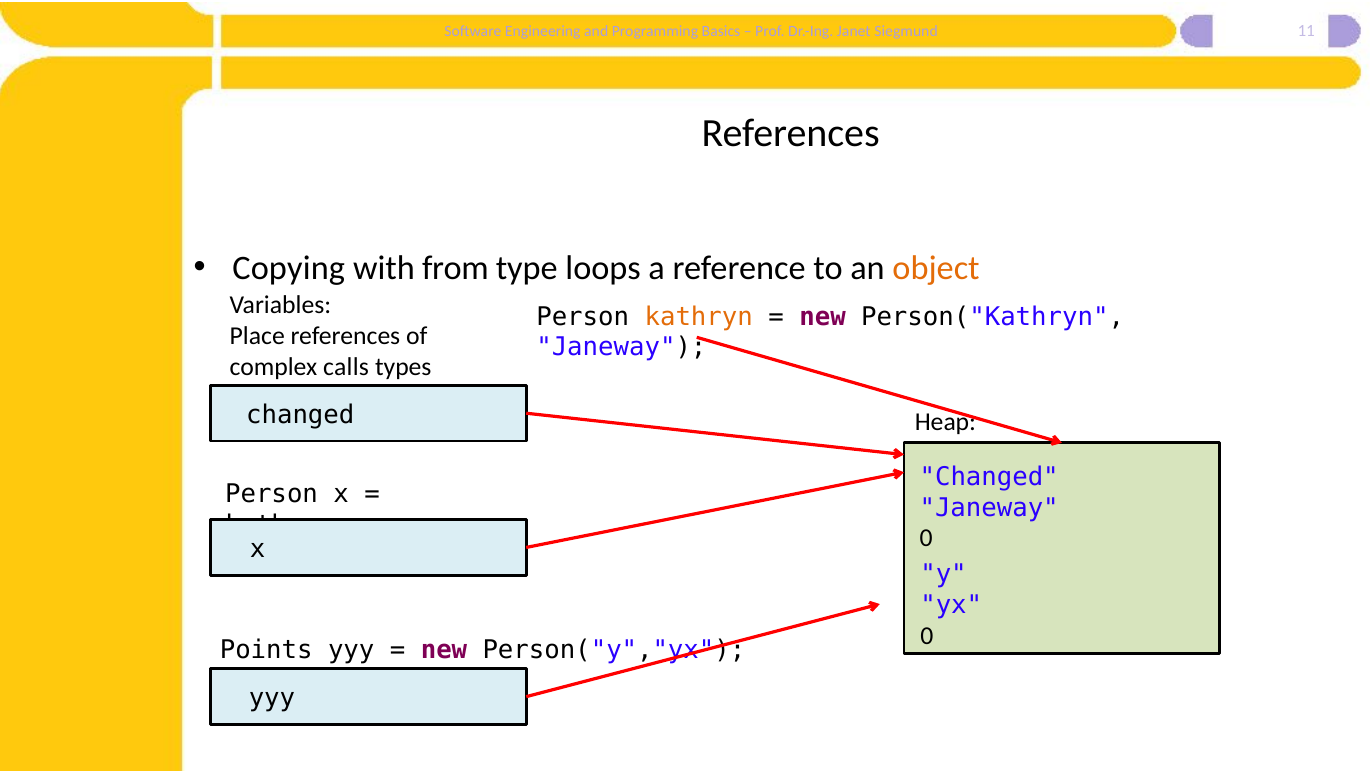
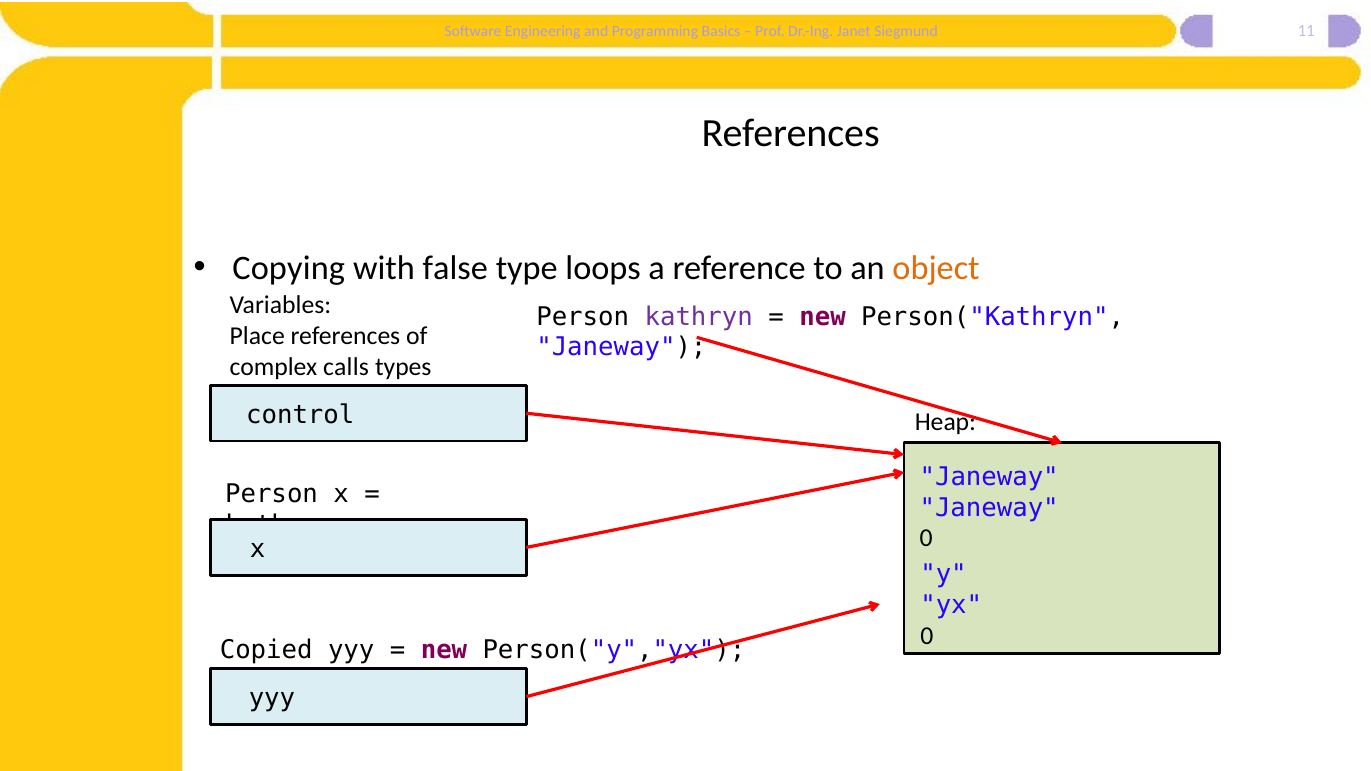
from: from -> false (455, 268)
kathryn colour: orange -> purple (699, 317)
changed: changed -> control (300, 415)
Changed: Changed -> Janeway (989, 477)
Points: Points -> Copied (266, 650)
